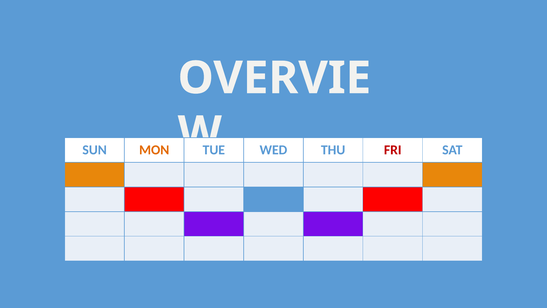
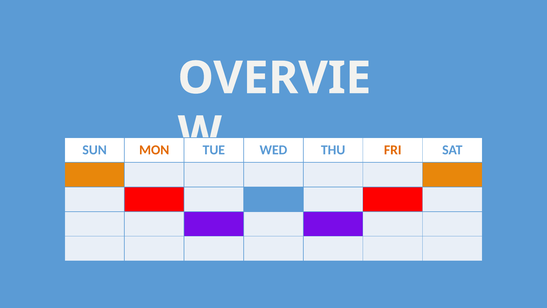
FRI colour: red -> orange (393, 150)
